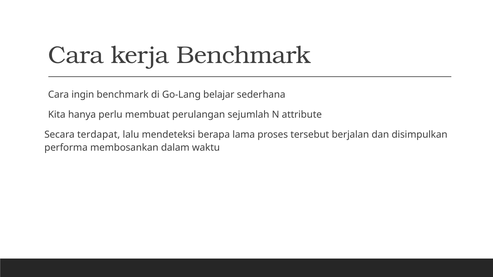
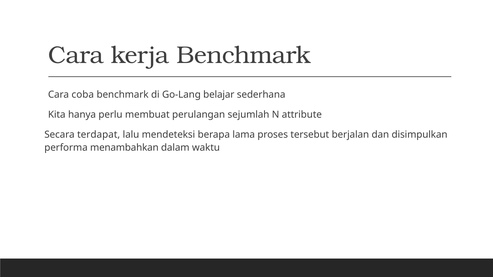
ingin: ingin -> coba (83, 95)
membosankan: membosankan -> menambahkan (124, 148)
